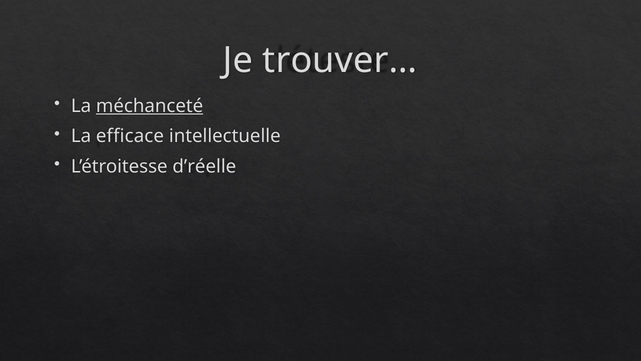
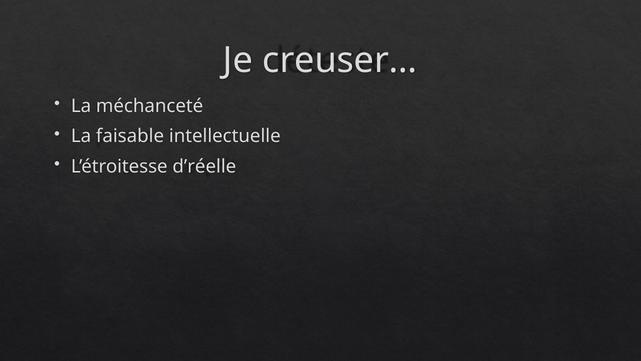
trouver…: trouver… -> creuser… (340, 60)
méchanceté underline: present -> none (150, 106)
efficace: efficace -> faisable (130, 136)
